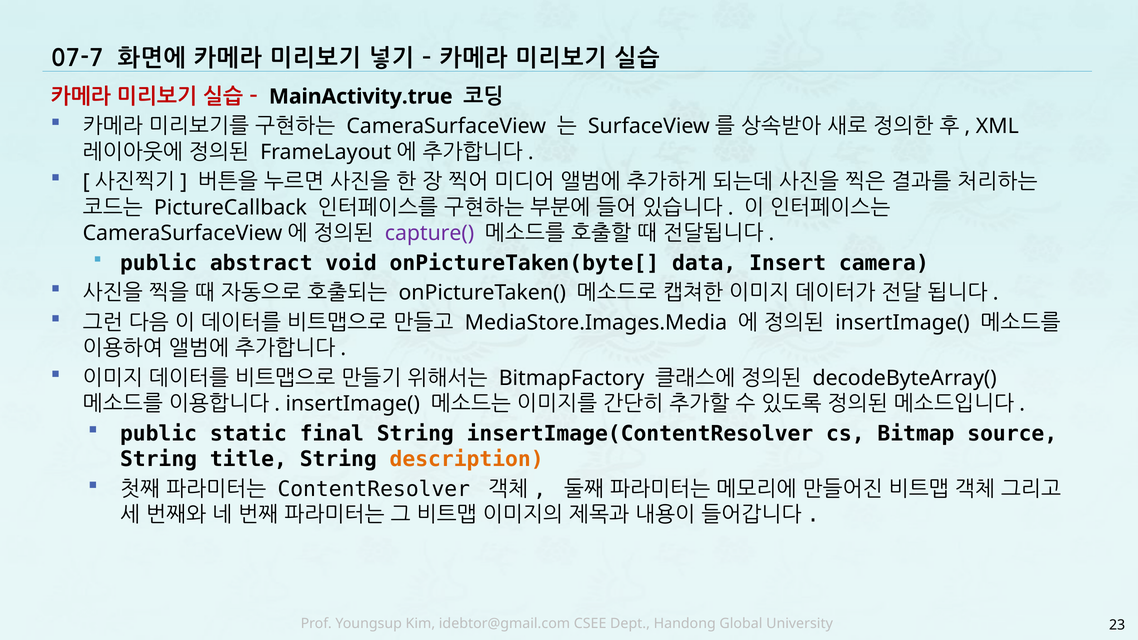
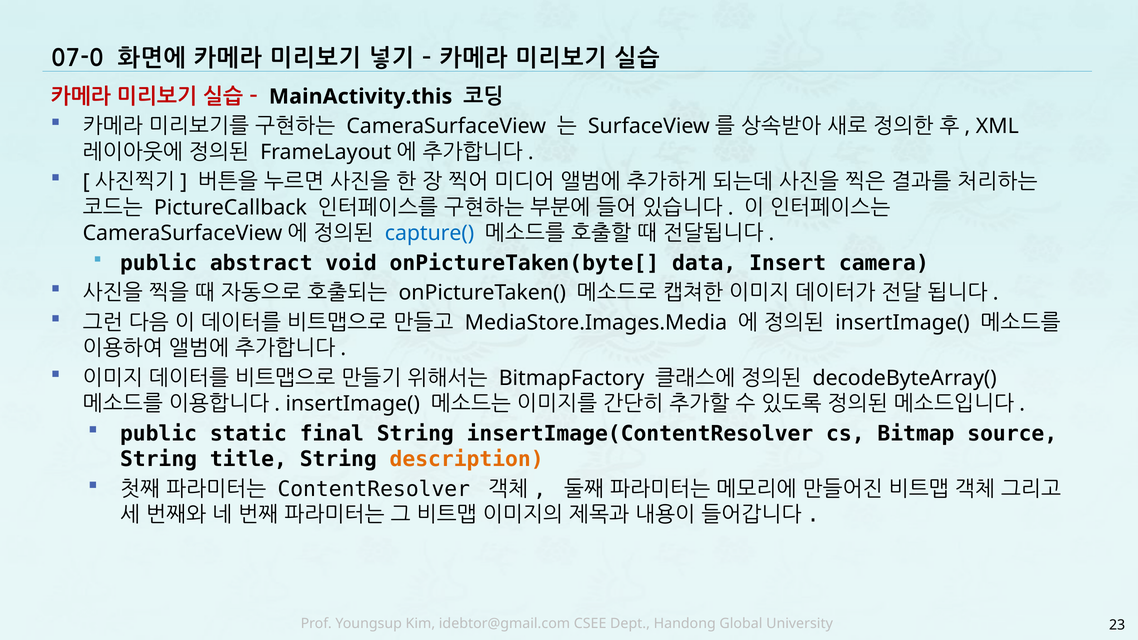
07-7: 07-7 -> 07-0 (77, 58)
MainActivity.true: MainActivity.true -> MainActivity.this (361, 97)
capture( colour: purple -> blue (430, 233)
